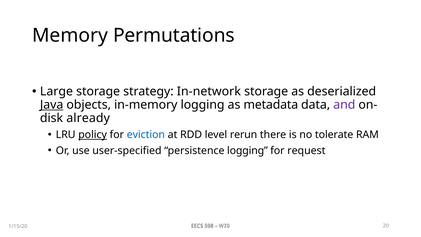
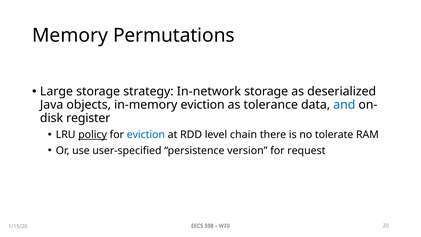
Java underline: present -> none (52, 105)
in-memory logging: logging -> eviction (203, 105)
metadata: metadata -> tolerance (271, 105)
and colour: purple -> blue (344, 105)
already: already -> register (88, 118)
rerun: rerun -> chain (243, 135)
persistence logging: logging -> version (247, 150)
